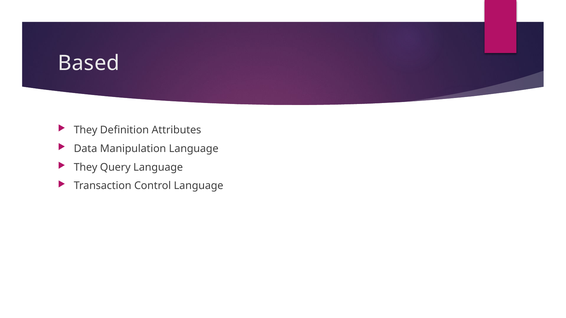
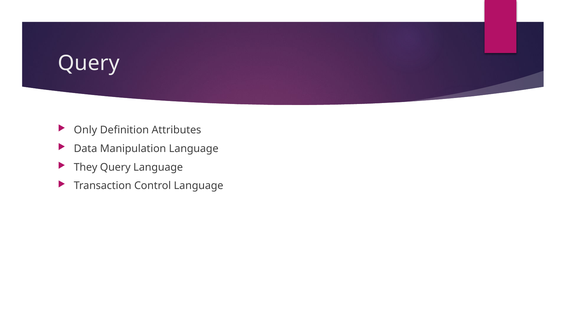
Based: Based -> Query (89, 63)
They: They -> Only (85, 130)
